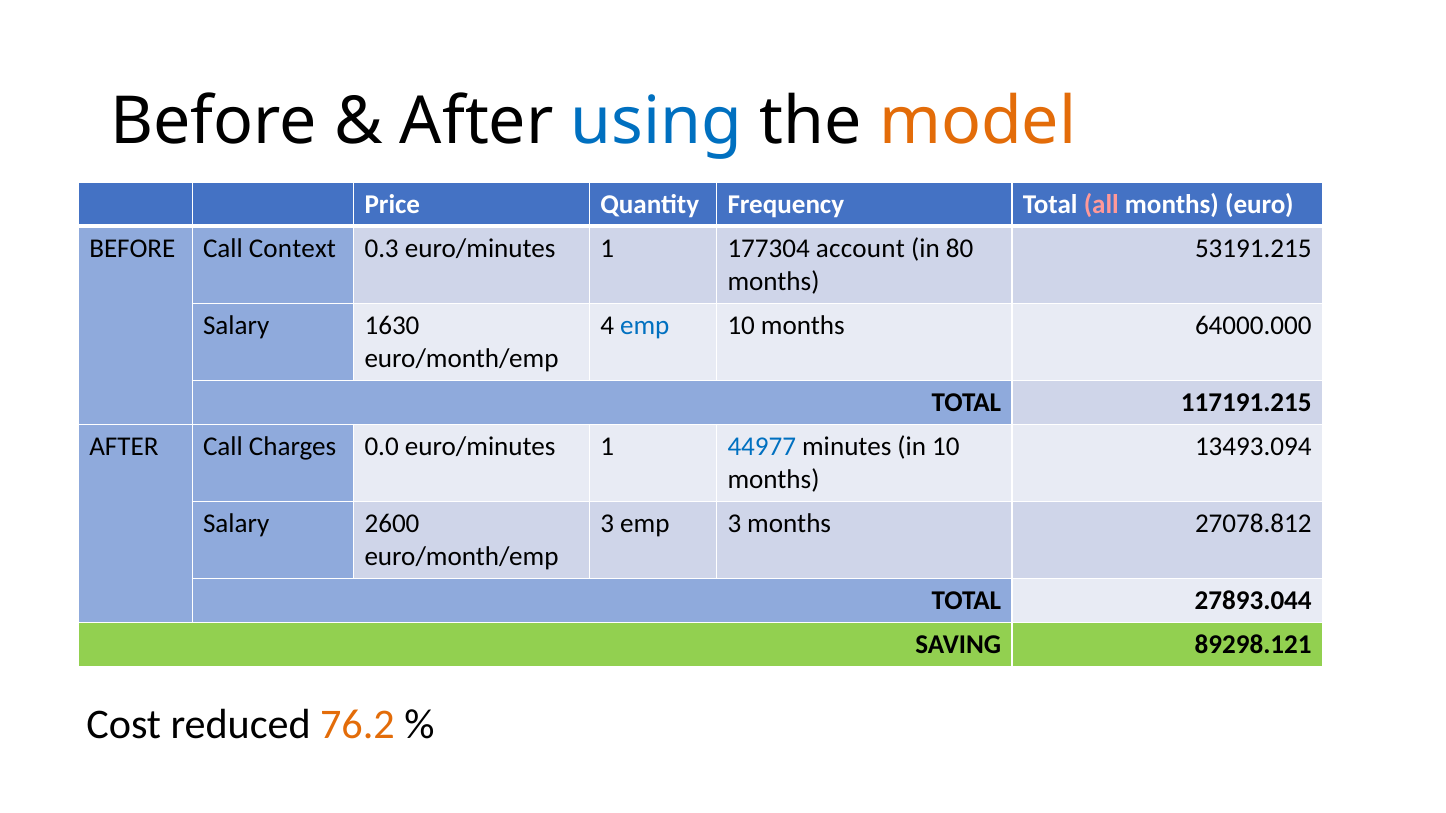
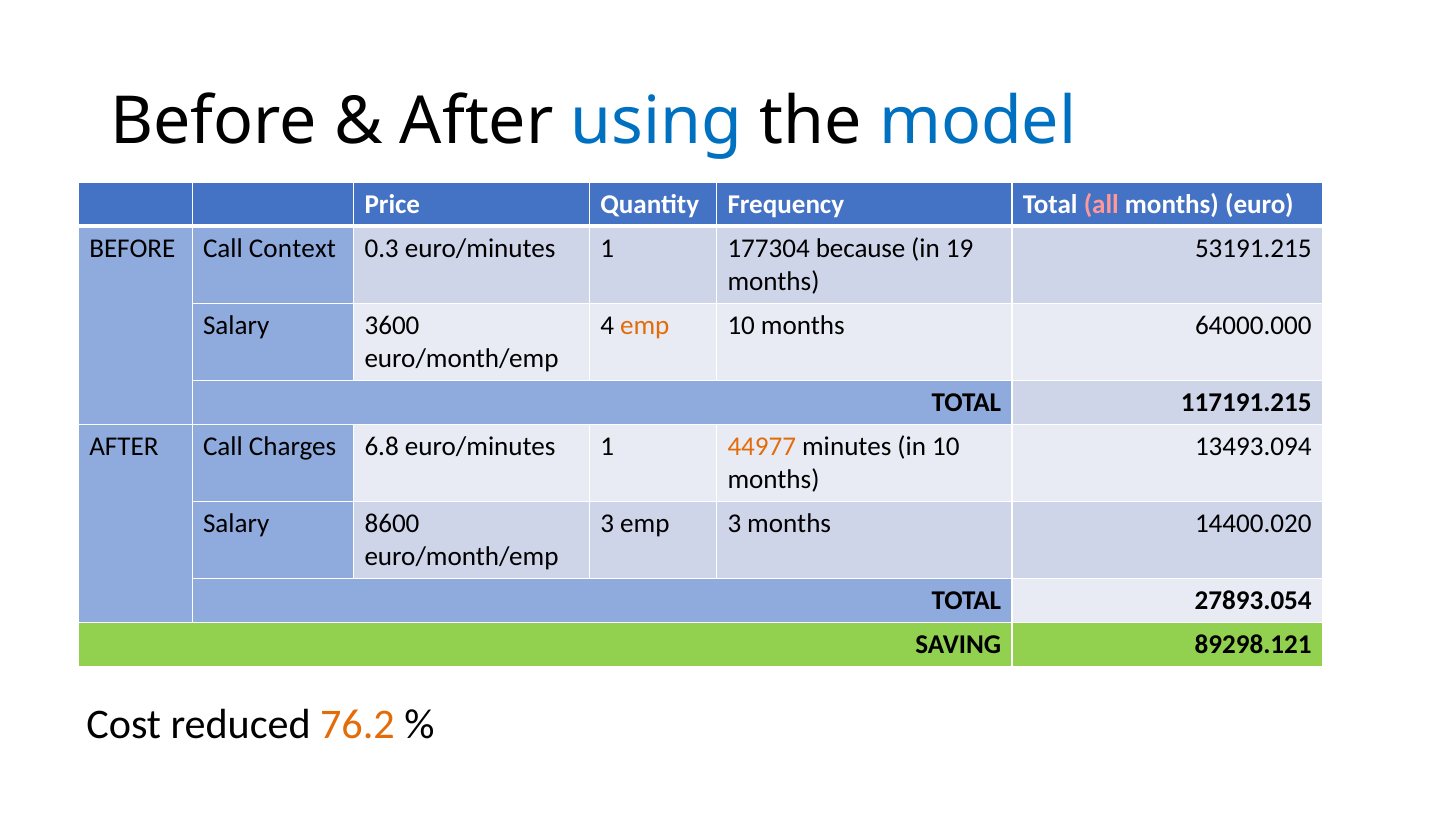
model colour: orange -> blue (978, 121)
account: account -> because (861, 249)
80: 80 -> 19 (960, 249)
1630: 1630 -> 3600 (392, 326)
emp colour: blue -> orange (645, 326)
0.0: 0.0 -> 6.8 (382, 447)
44977 colour: blue -> orange (762, 447)
2600: 2600 -> 8600 (392, 524)
27078.812: 27078.812 -> 14400.020 (1253, 524)
27893.044: 27893.044 -> 27893.054 (1253, 601)
